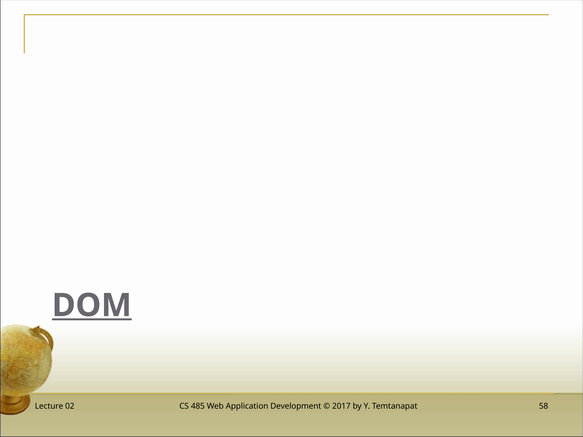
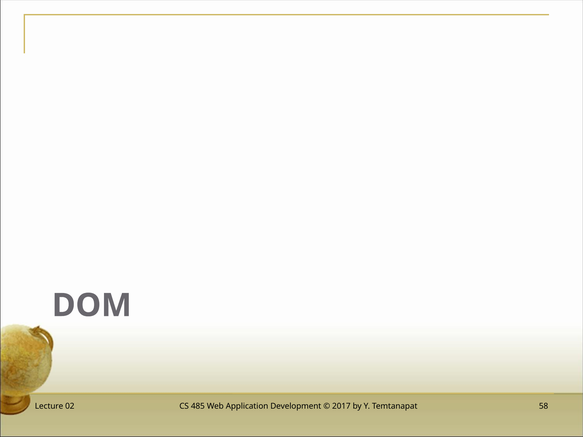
DOM underline: present -> none (92, 306)
